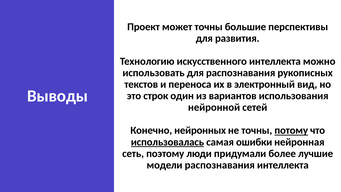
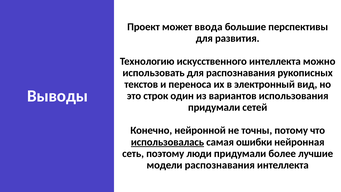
может точны: точны -> ввода (208, 27)
нейронной: нейронной -> придумали (214, 107)
нейронных: нейронных -> нейронной (200, 130)
потому underline: present -> none (291, 130)
